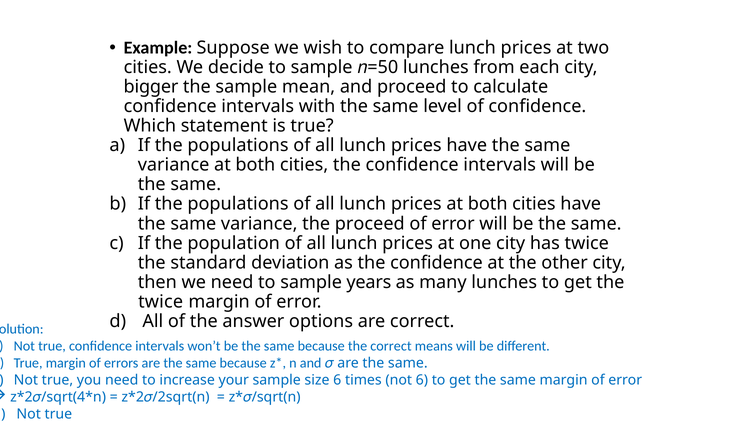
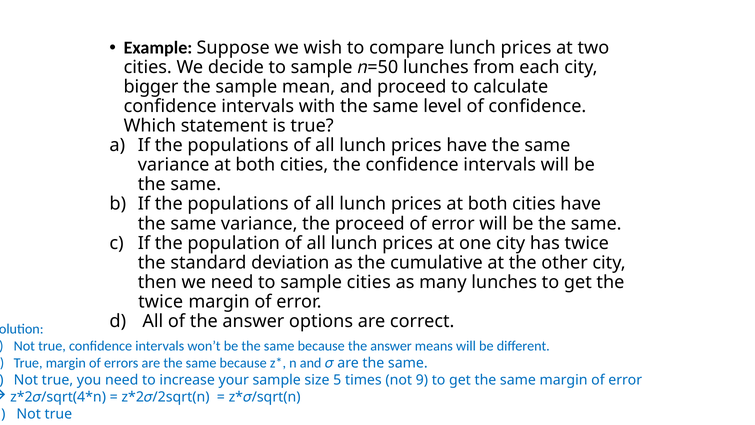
as the confidence: confidence -> cumulative (436, 262)
sample years: years -> cities (369, 282)
because the correct: correct -> answer (391, 346)
size 6: 6 -> 5 (337, 380)
not 6: 6 -> 9 (422, 380)
